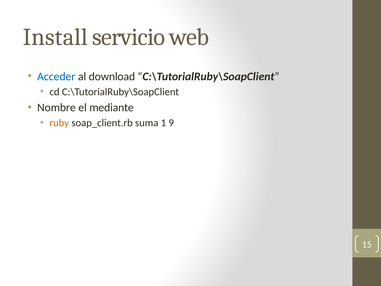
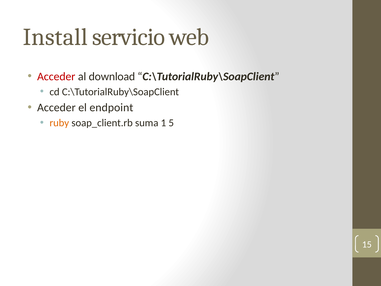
Acceder colour: blue -> red (56, 76)
Nombre: Nombre -> Acceder (56, 107)
mediante: mediante -> endpoint (111, 107)
9: 9 -> 5 (171, 123)
